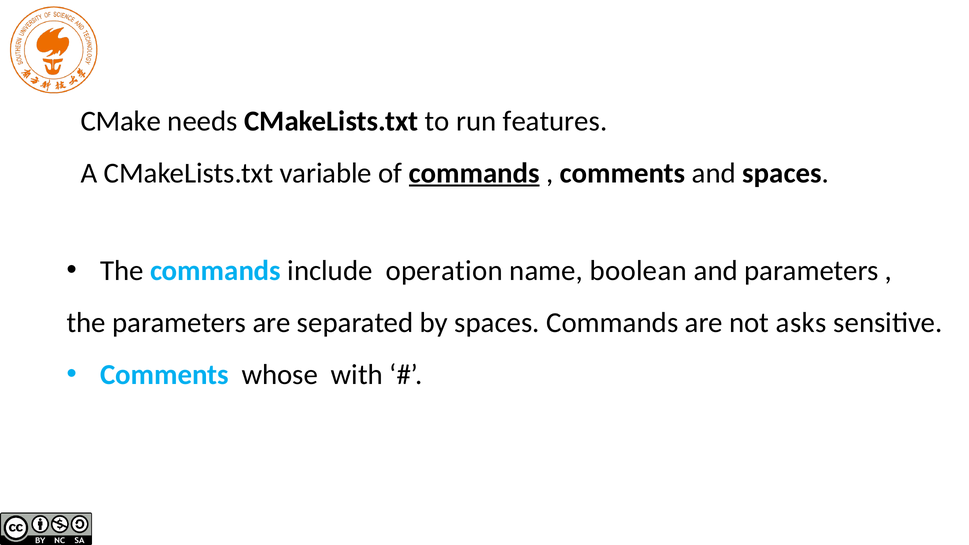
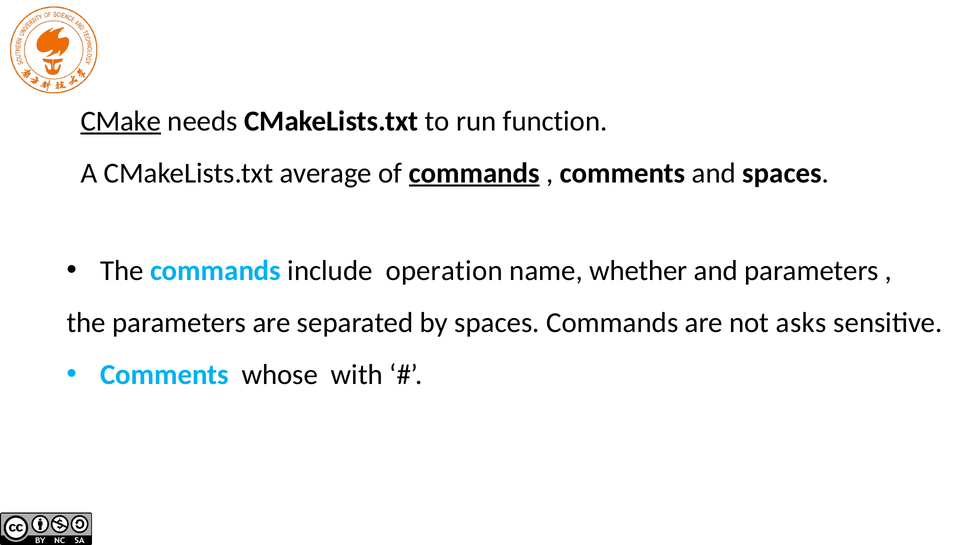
CMake underline: none -> present (121, 121)
features: features -> function (555, 121)
variable: variable -> average (326, 173)
boolean: boolean -> whether (638, 271)
